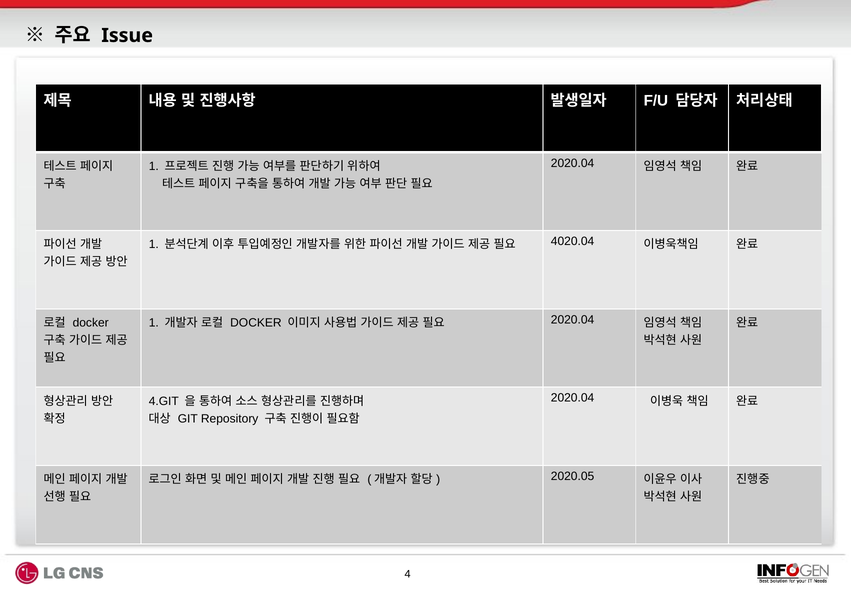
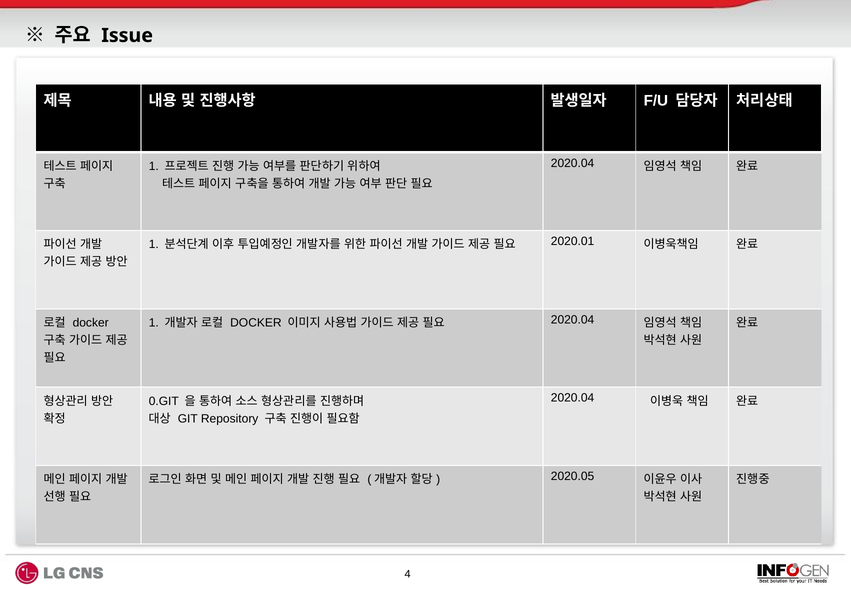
4020.04: 4020.04 -> 2020.01 (573, 241)
4.GIT: 4.GIT -> 0.GIT (164, 401)
